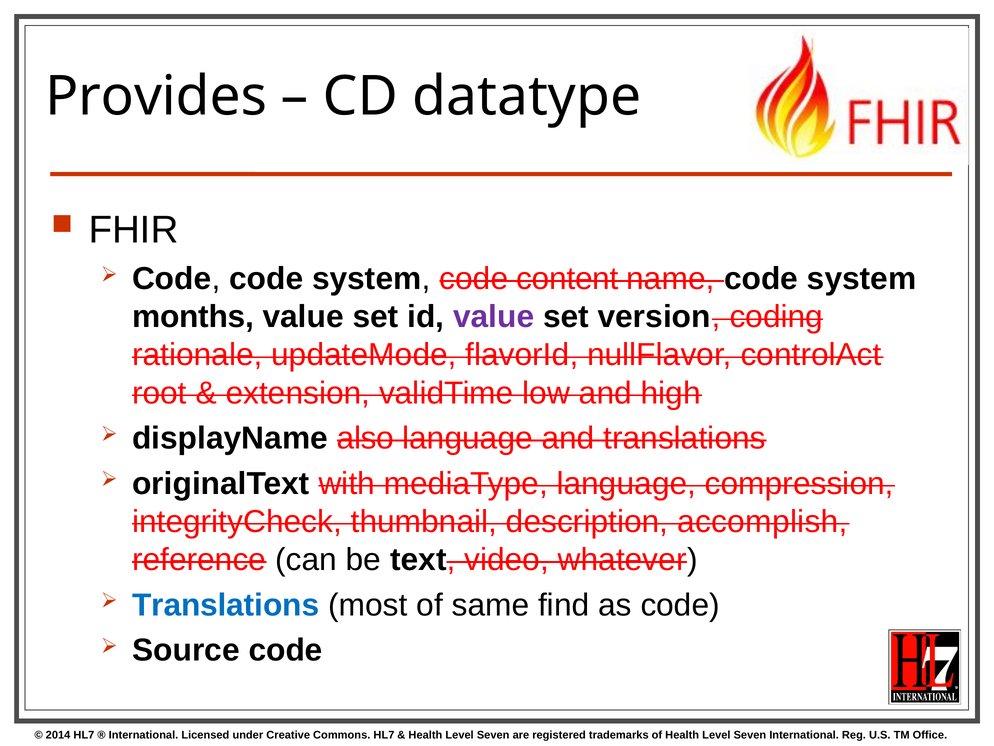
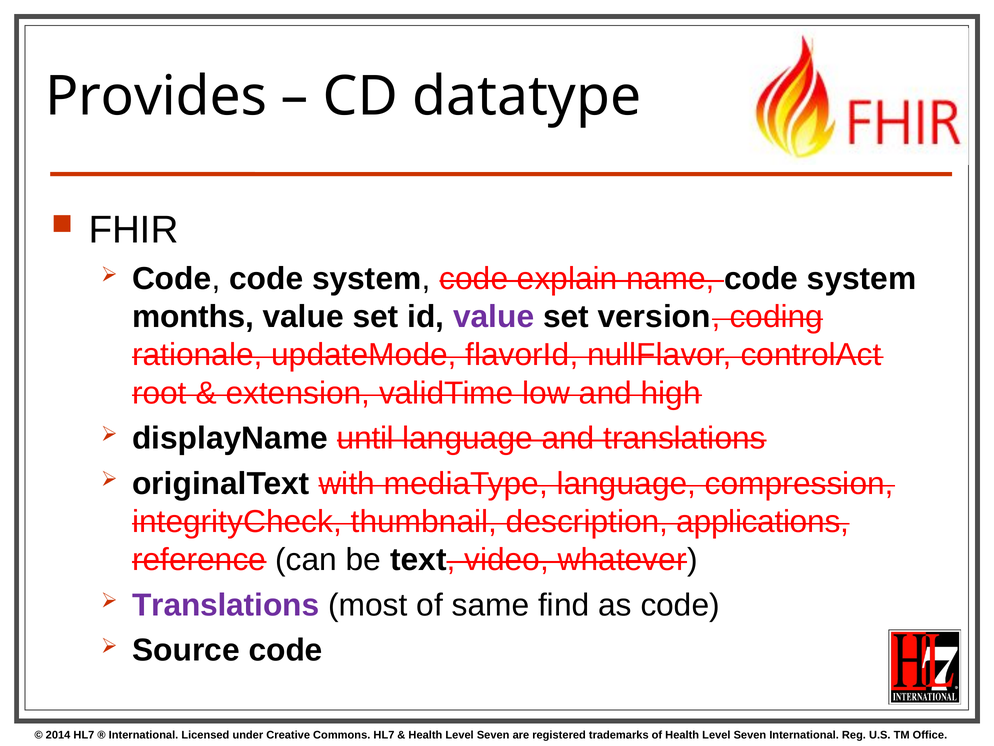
content: content -> explain (567, 279)
also: also -> until (365, 438)
accomplish: accomplish -> applications (763, 521)
Translations colour: blue -> purple (226, 605)
